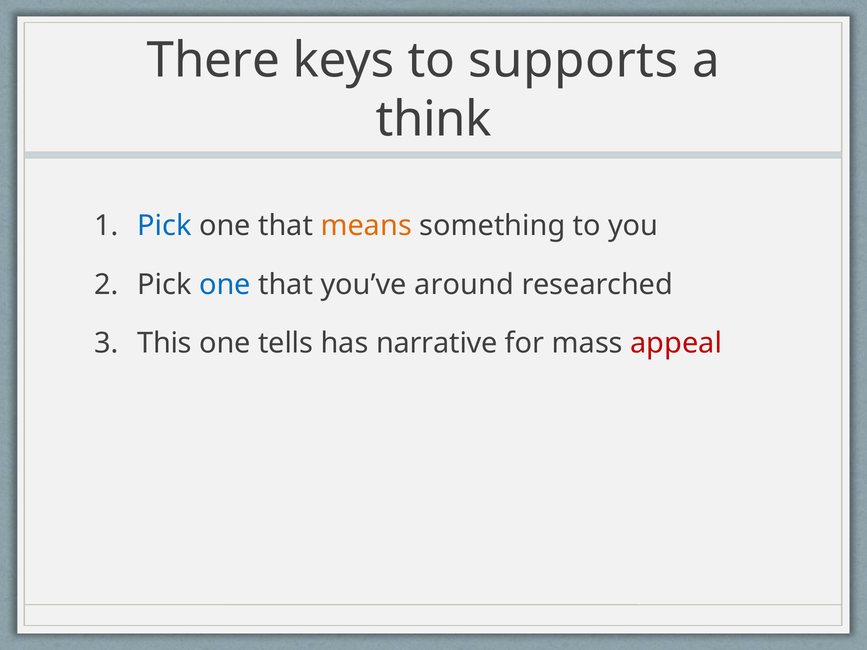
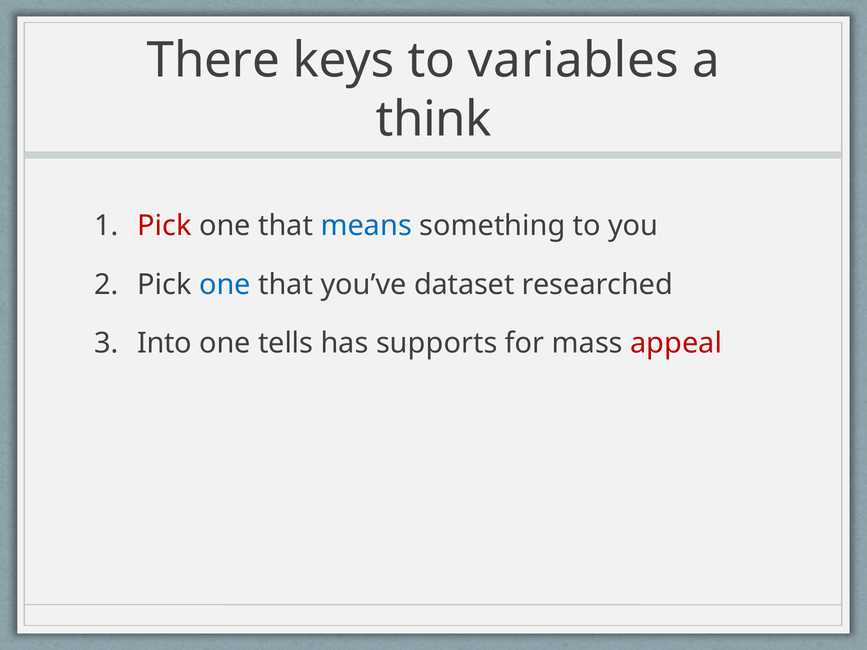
supports: supports -> variables (573, 61)
Pick colour: blue -> red (164, 226)
means colour: orange -> blue (366, 226)
around: around -> dataset (464, 285)
This: This -> Into (165, 344)
narrative: narrative -> supports (437, 344)
